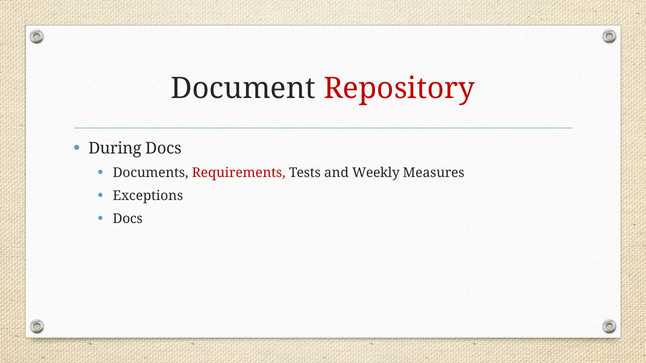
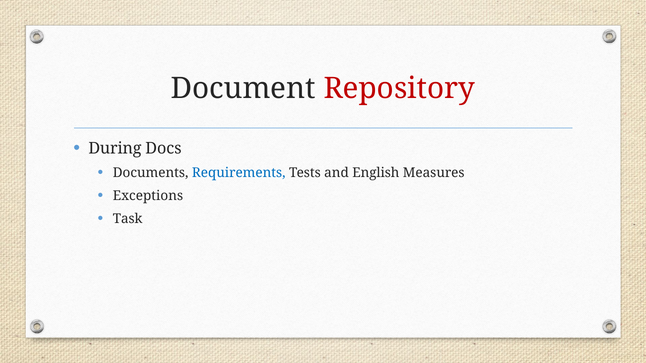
Requirements colour: red -> blue (239, 173)
Weekly: Weekly -> English (376, 173)
Docs: Docs -> Task (128, 219)
